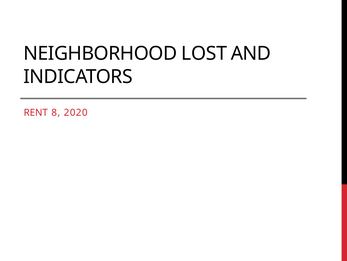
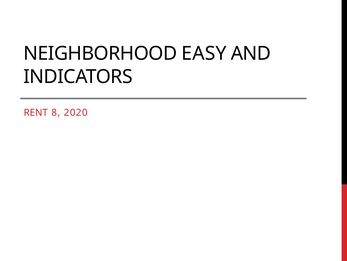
LOST: LOST -> EASY (204, 53)
